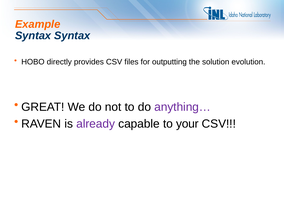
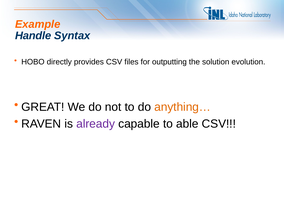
Syntax: Syntax -> Handle (33, 36)
anything… colour: purple -> orange (183, 107)
your: your -> able (187, 124)
